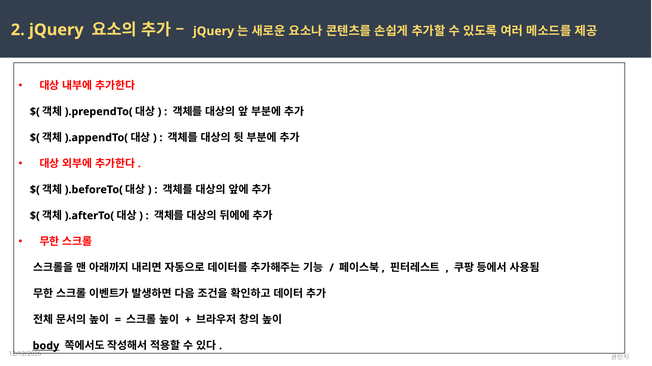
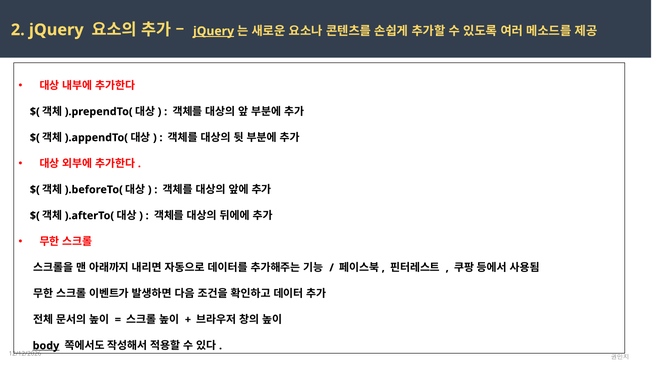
jQuery underline: none -> present (214, 31)
